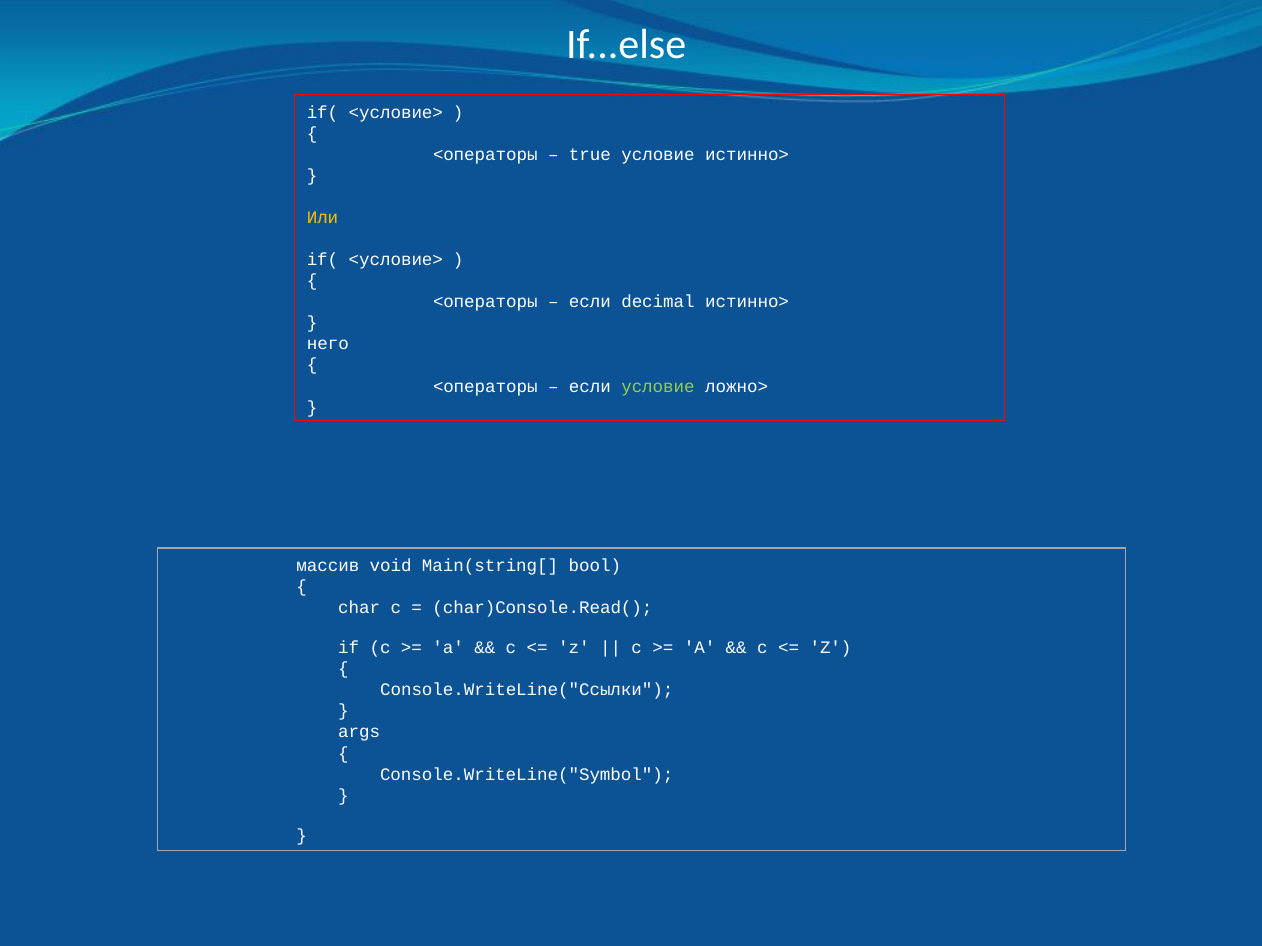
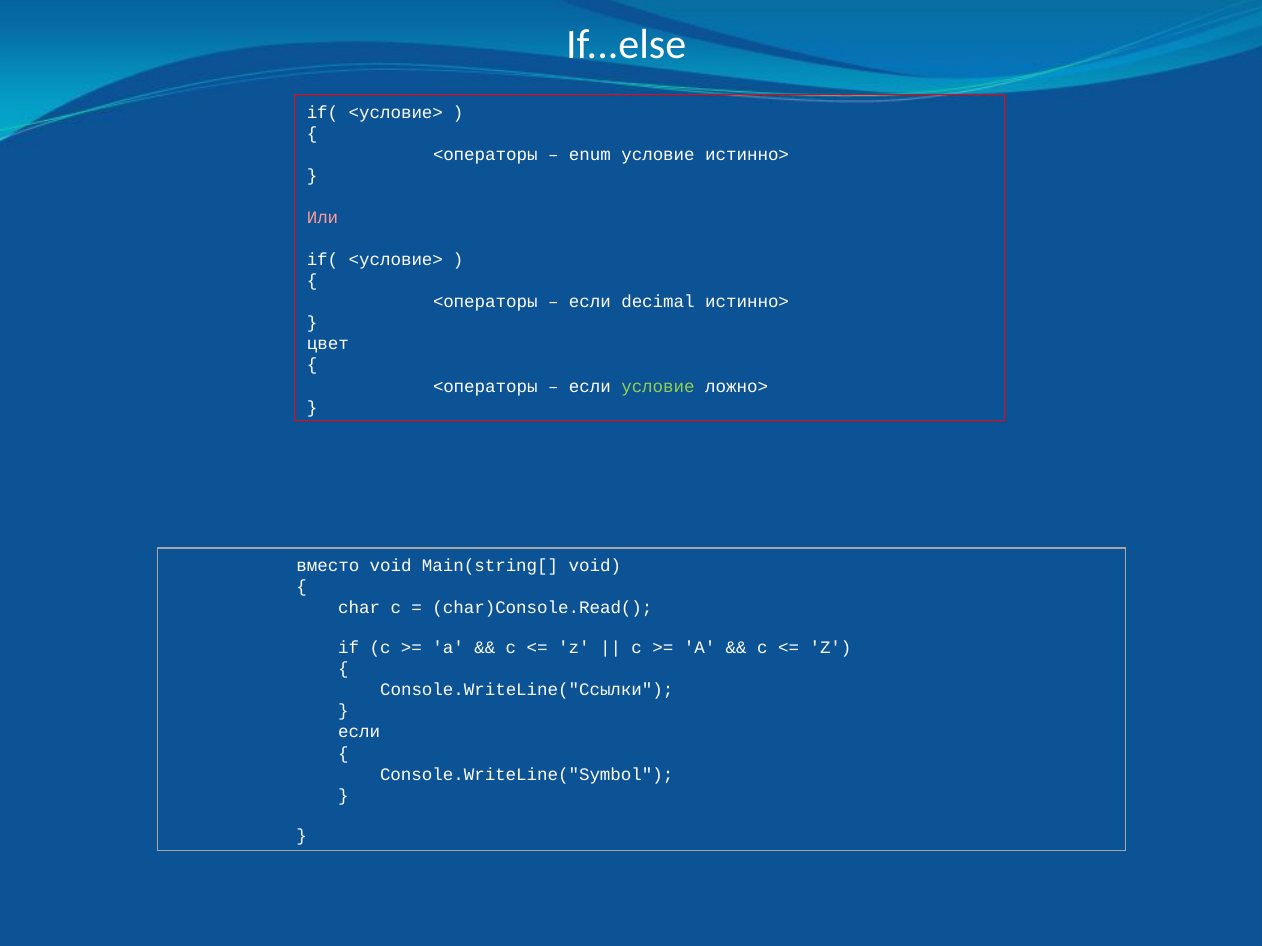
true: true -> enum (590, 155)
Или colour: yellow -> pink (323, 218)
него: него -> цвет (328, 344)
массив: массив -> вместо (328, 566)
Main(string[ bool: bool -> void (595, 566)
args: args -> если (359, 733)
